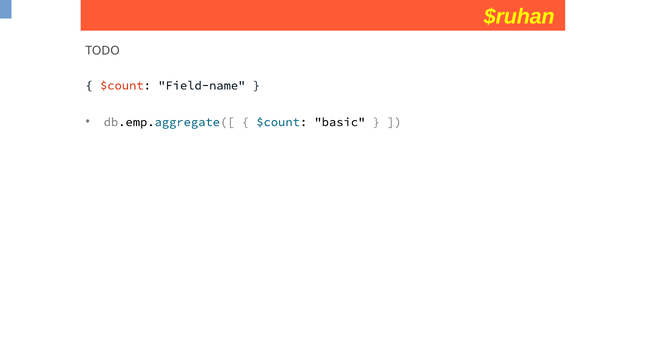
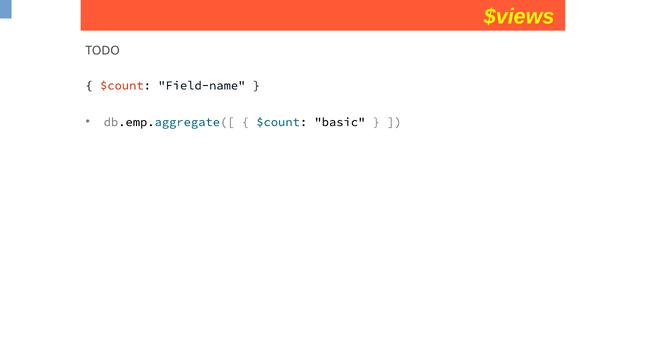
$ruhan: $ruhan -> $views (519, 17)
